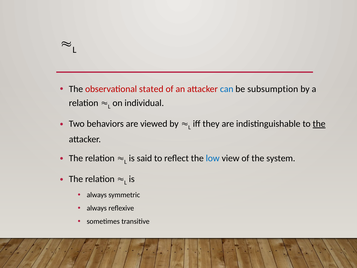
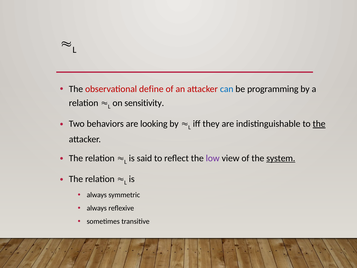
stated: stated -> define (151, 89)
subsumption: subsumption -> programming (273, 89)
individual: individual -> sensitivity (144, 103)
viewed: viewed -> looking (154, 124)
low colour: blue -> purple (213, 158)
system underline: none -> present (281, 158)
